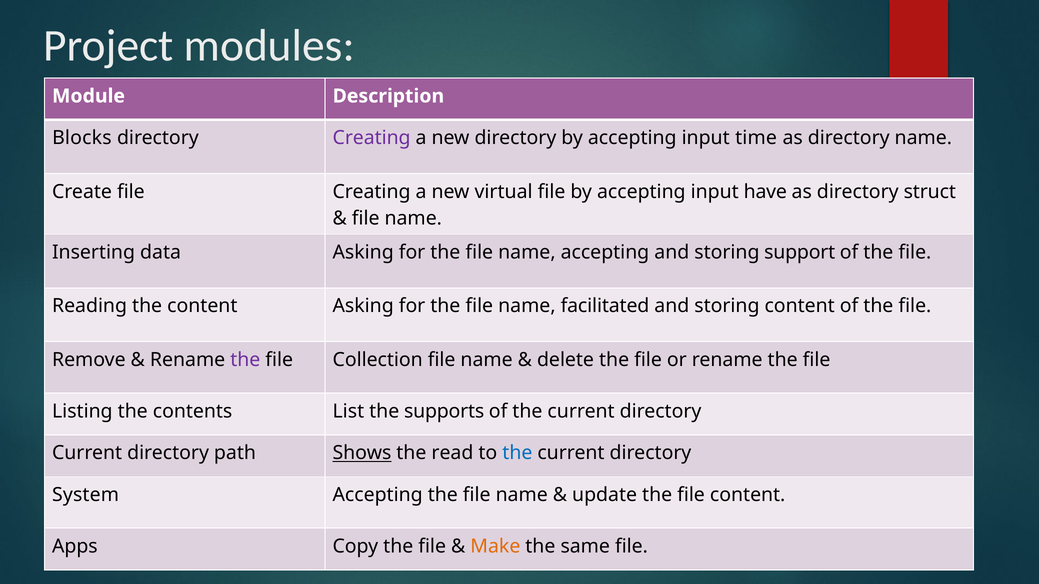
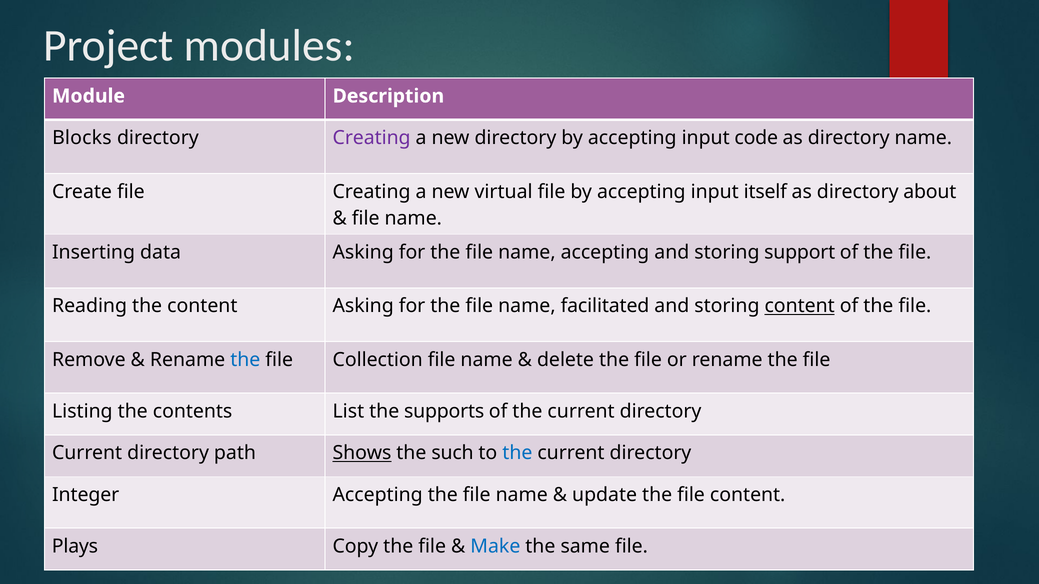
time: time -> code (756, 138)
have: have -> itself (765, 192)
struct: struct -> about (930, 192)
content underline: none -> present (800, 306)
the colour: purple -> blue (245, 360)
read: read -> such (453, 453)
System: System -> Integer (86, 495)
Apps: Apps -> Plays (75, 547)
Make colour: orange -> blue (495, 547)
